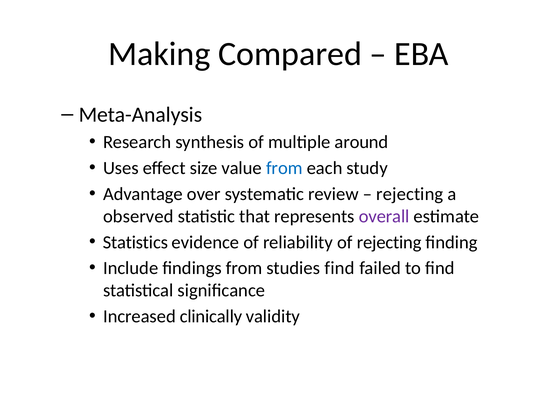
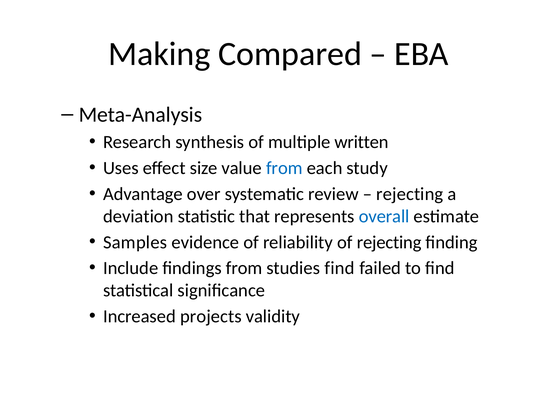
around: around -> written (362, 142)
observed: observed -> deviation (138, 217)
overall colour: purple -> blue (384, 217)
Statistics: Statistics -> Samples (135, 243)
clinically: clinically -> projects (211, 317)
